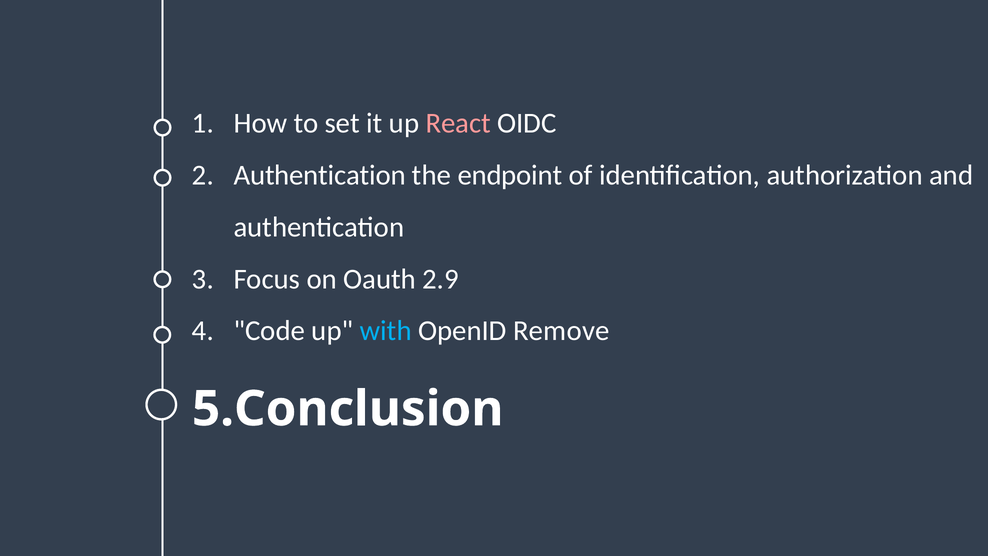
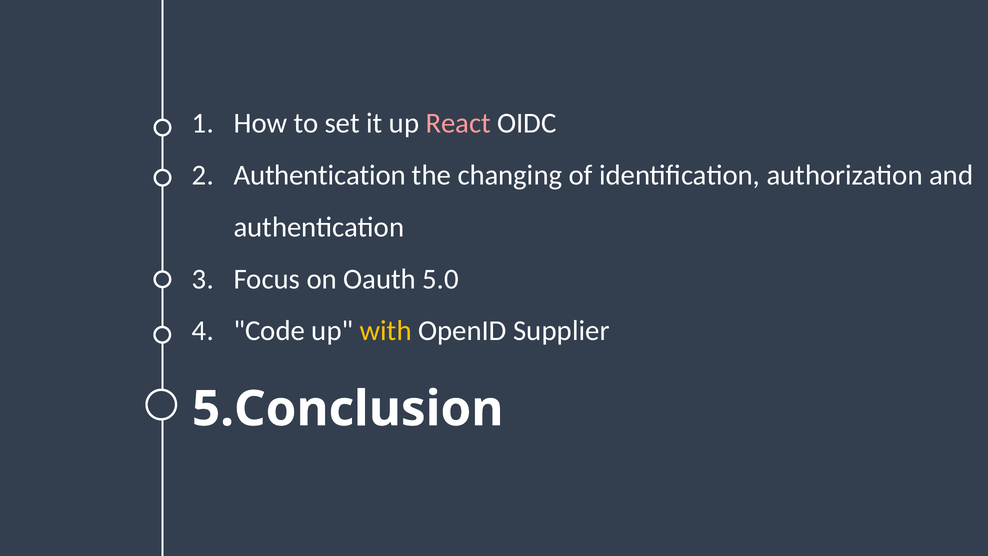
endpoint: endpoint -> changing (510, 175)
2.9: 2.9 -> 5.0 (441, 279)
with colour: light blue -> yellow (386, 331)
Remove: Remove -> Supplier (561, 331)
